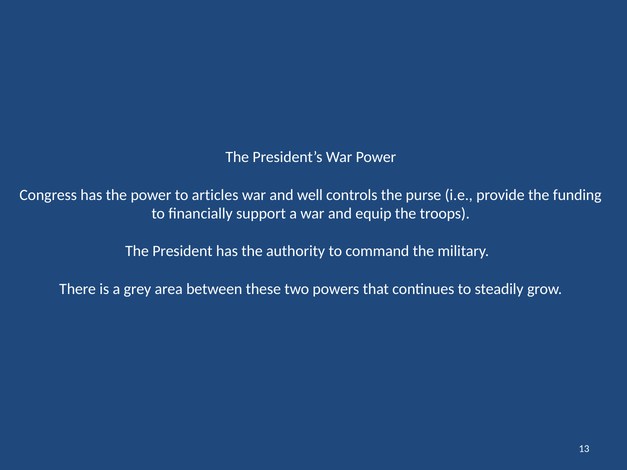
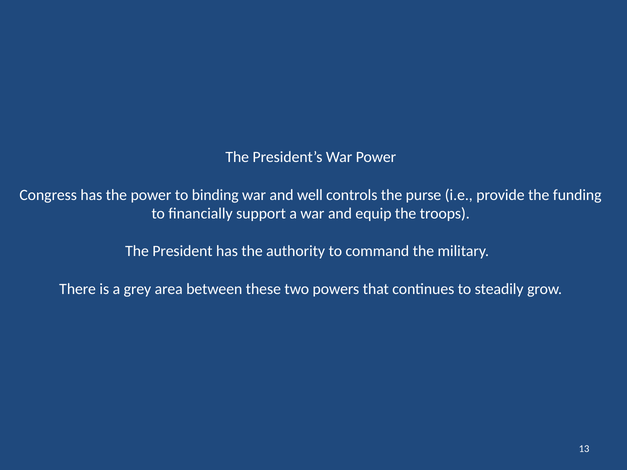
articles: articles -> binding (215, 195)
